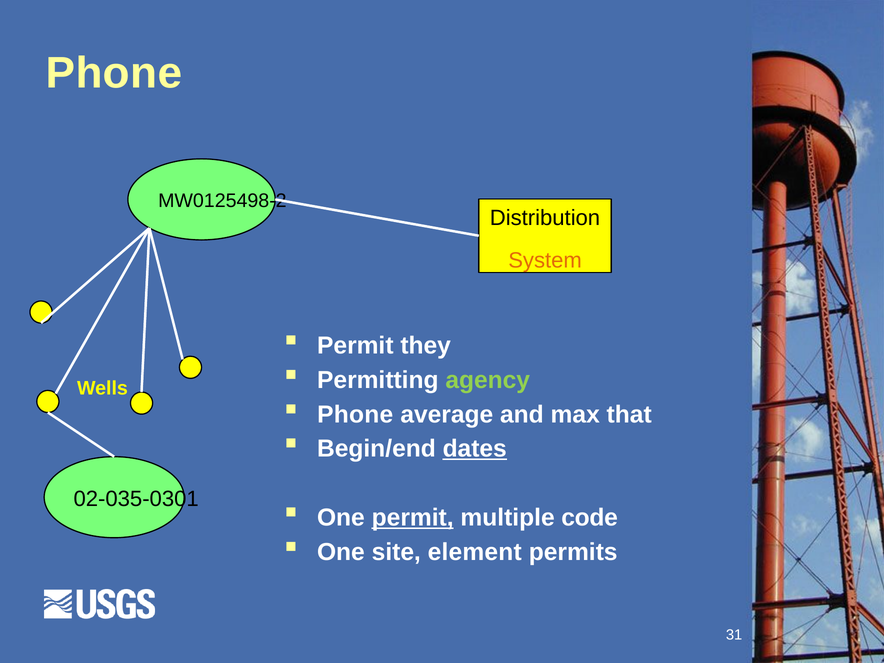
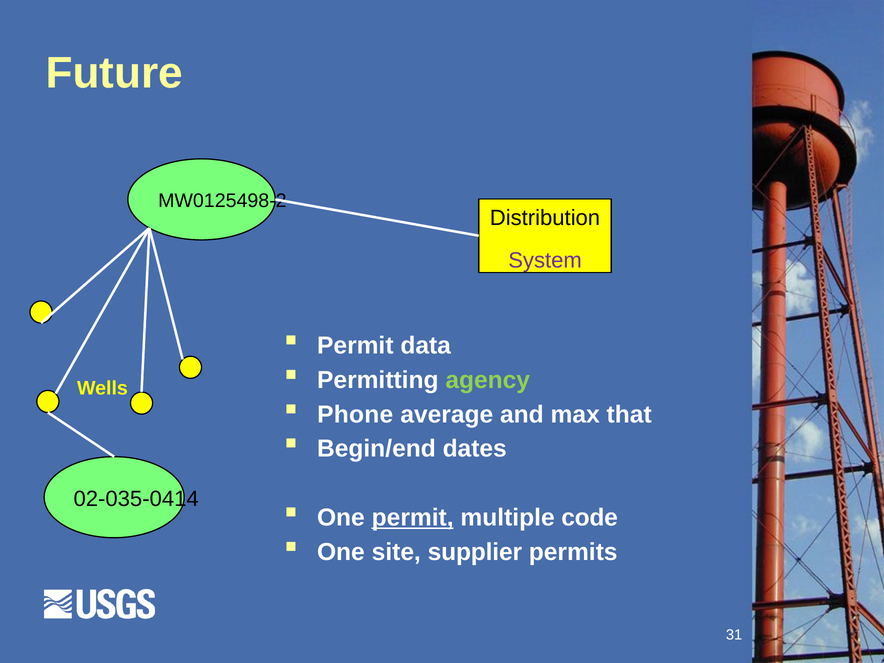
Phone: Phone -> Future (114, 73)
System colour: orange -> purple (545, 260)
they: they -> data (426, 346)
dates underline: present -> none (475, 449)
02-035-0301: 02-035-0301 -> 02-035-0414 (136, 499)
element: element -> supplier (475, 552)
